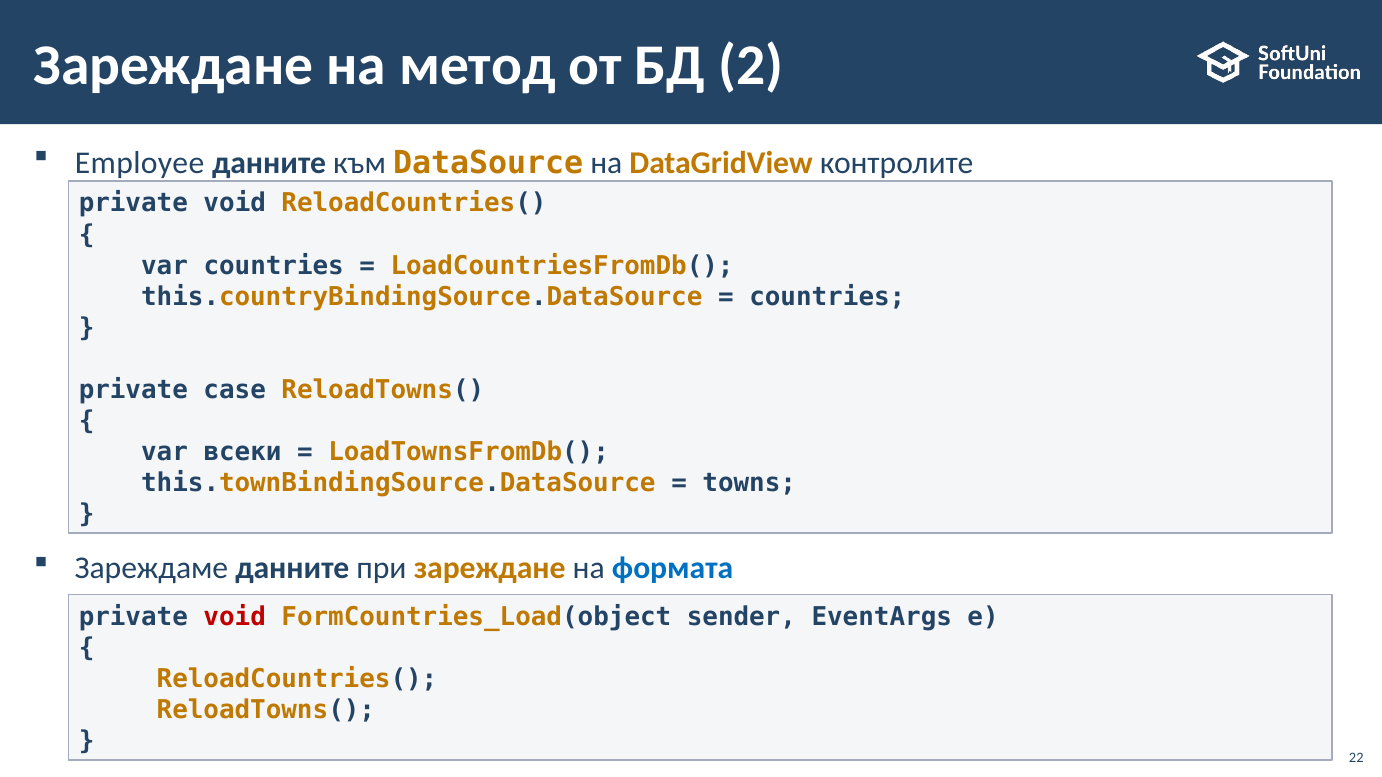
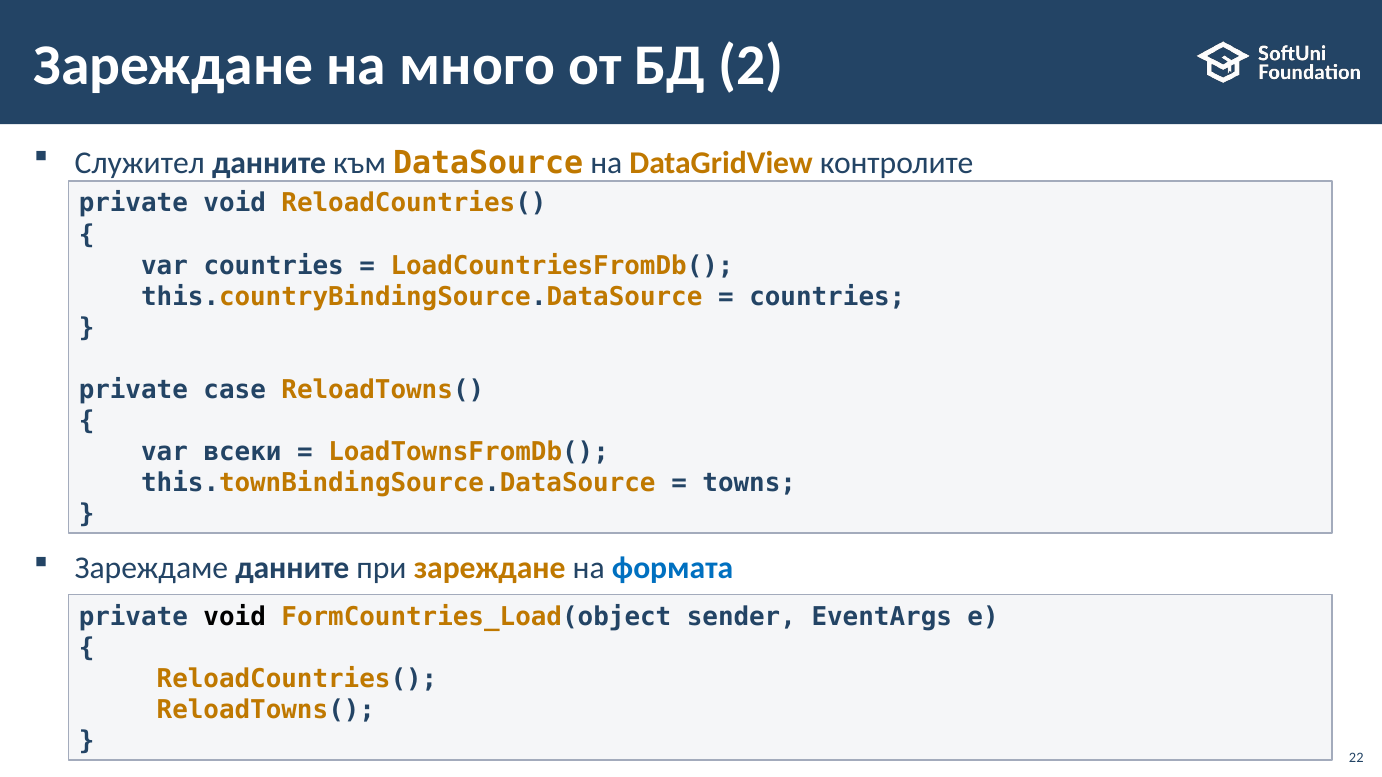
метод: метод -> много (477, 65)
Employee: Employee -> Служител (140, 163)
void colour: red -> black (235, 617)
